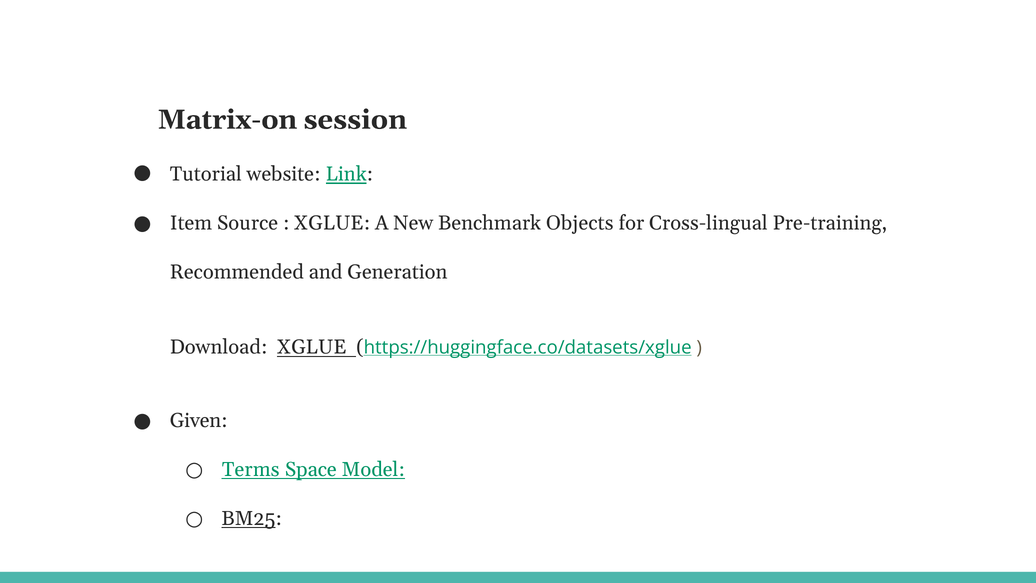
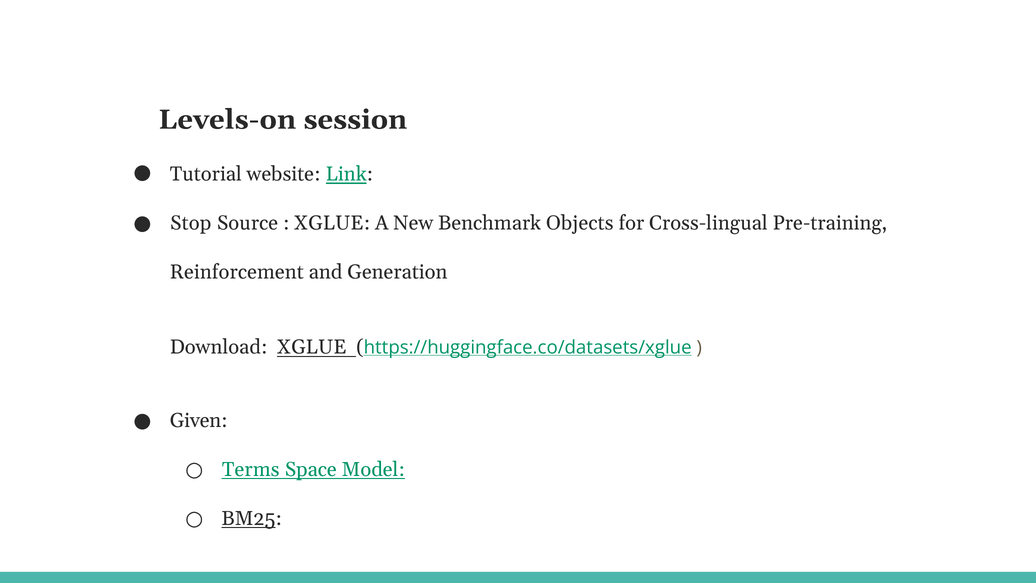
Matrix-on: Matrix-on -> Levels-on (227, 120)
Item: Item -> Stop (191, 223)
Recommended: Recommended -> Reinforcement (237, 272)
